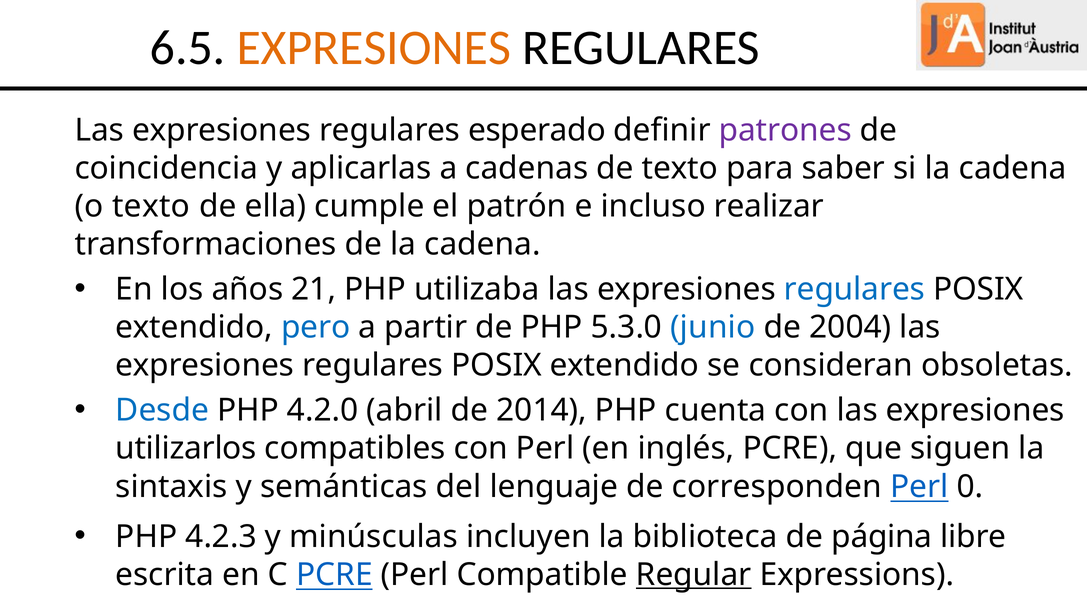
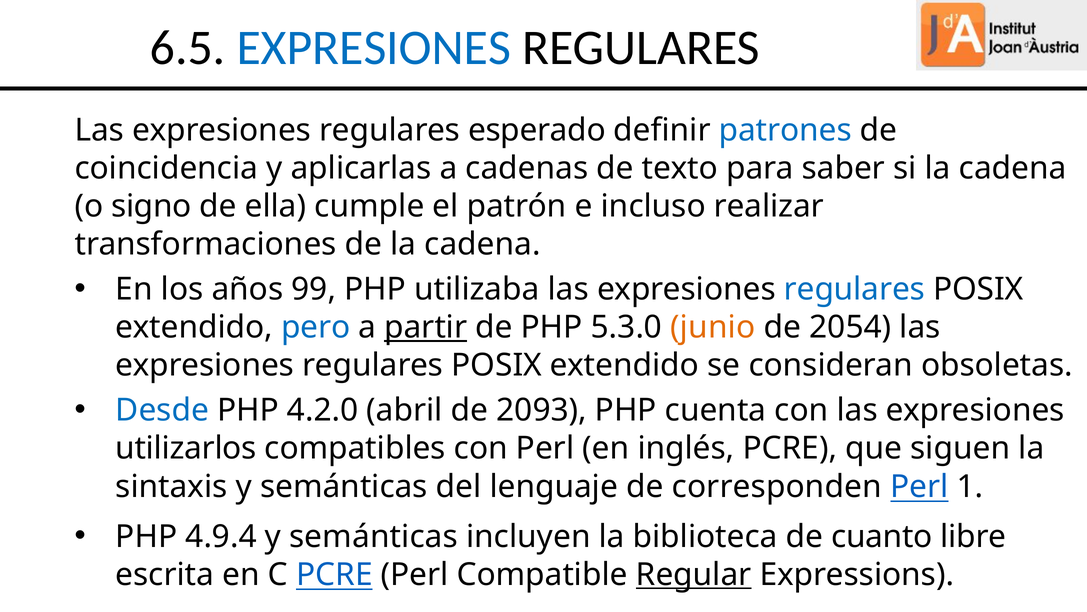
EXPRESIONES colour: orange -> blue (374, 48)
patrones colour: purple -> blue (785, 130)
o texto: texto -> signo (151, 206)
21: 21 -> 99 (314, 289)
partir underline: none -> present (426, 327)
junio colour: blue -> orange (713, 327)
2004: 2004 -> 2054 (850, 327)
2014: 2014 -> 2093 (542, 410)
0: 0 -> 1 (970, 486)
4.2.3: 4.2.3 -> 4.9.4 (221, 536)
minúsculas: minúsculas -> semánticas (374, 536)
página: página -> cuanto (882, 536)
